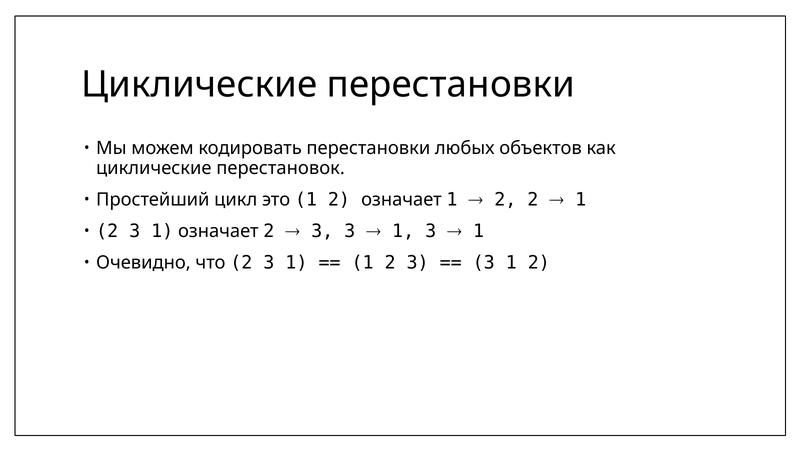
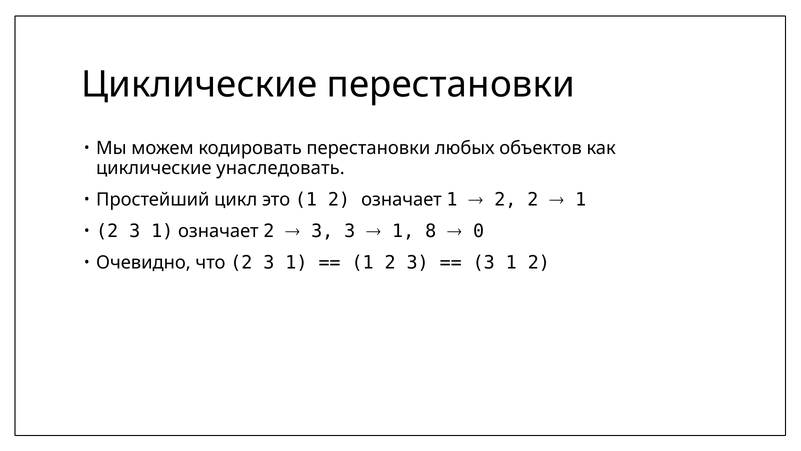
перестановок: перестановок -> унаследовать (281, 168)
1 3: 3 -> 8 (431, 231)
1: 1 -> 0 (479, 231)
